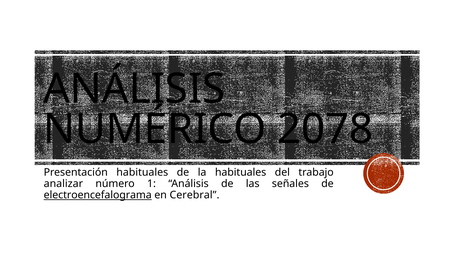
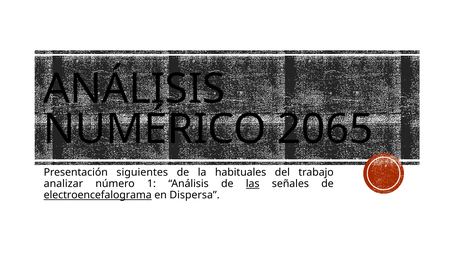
2078: 2078 -> 2065 (325, 129)
Presentación habituales: habituales -> siguientes (142, 173)
las underline: none -> present (253, 184)
Cerebral: Cerebral -> Dispersa (195, 195)
